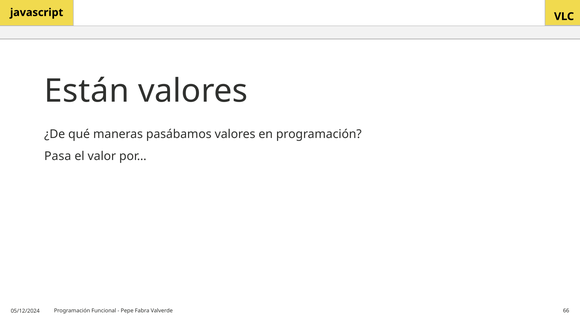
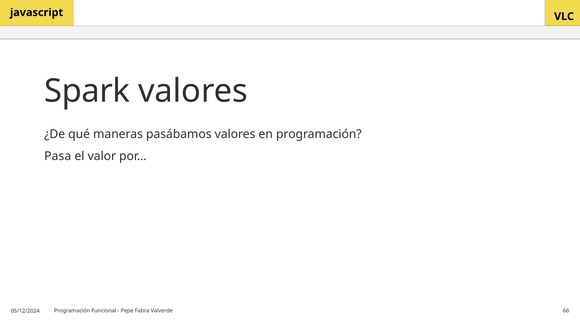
Están: Están -> Spark (87, 91)
